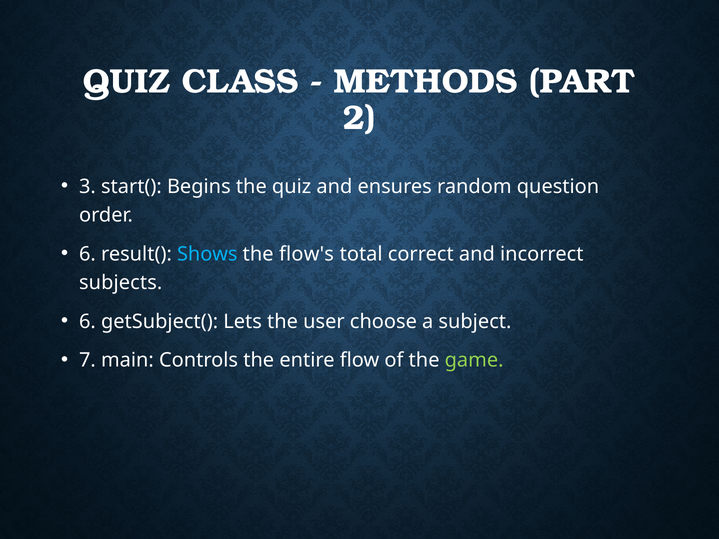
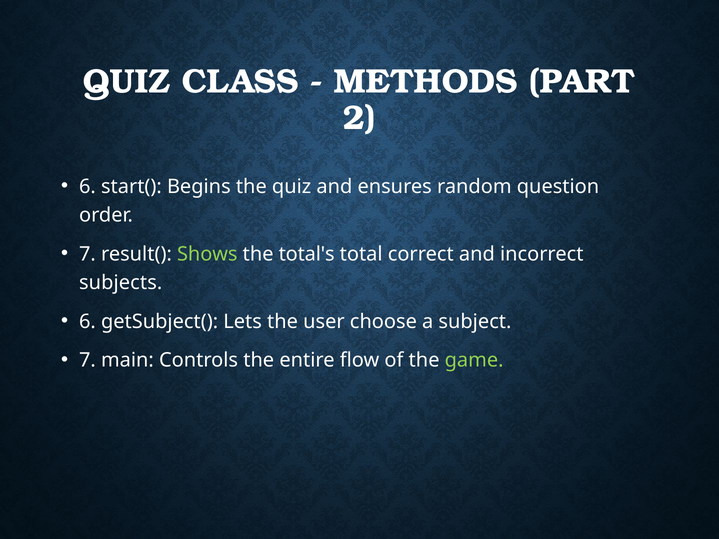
3: 3 -> 6 (87, 187)
6: 6 -> 7 (87, 254)
Shows colour: light blue -> light green (207, 254)
flow's: flow's -> total's (307, 254)
